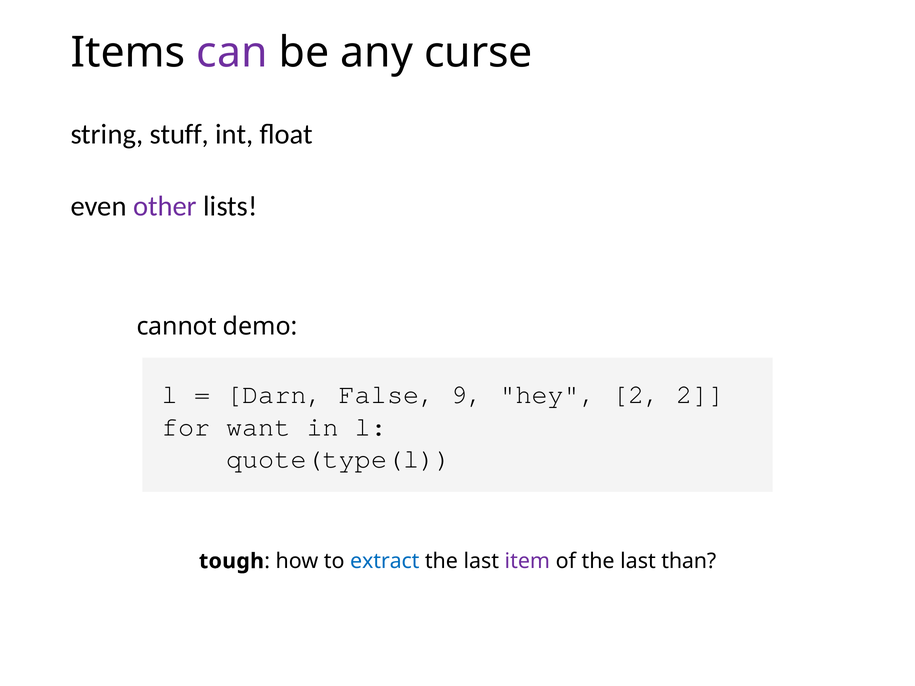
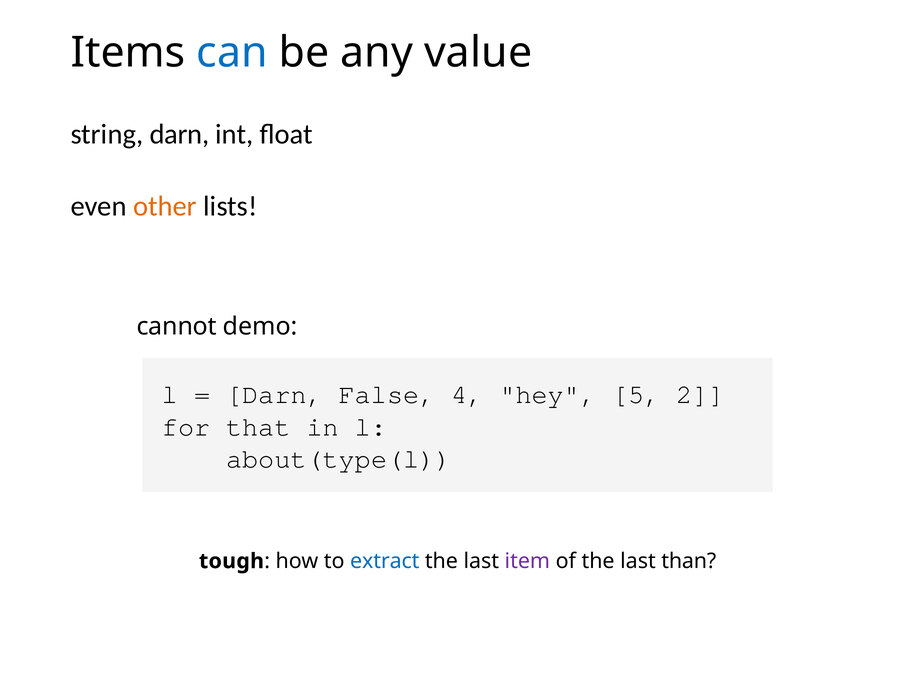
can colour: purple -> blue (232, 53)
curse: curse -> value (478, 53)
string stuff: stuff -> darn (180, 134)
other colour: purple -> orange (165, 206)
9: 9 -> 4 (467, 395)
hey 2: 2 -> 5 (636, 395)
want: want -> that (258, 427)
quote(type(l: quote(type(l -> about(type(l (339, 459)
